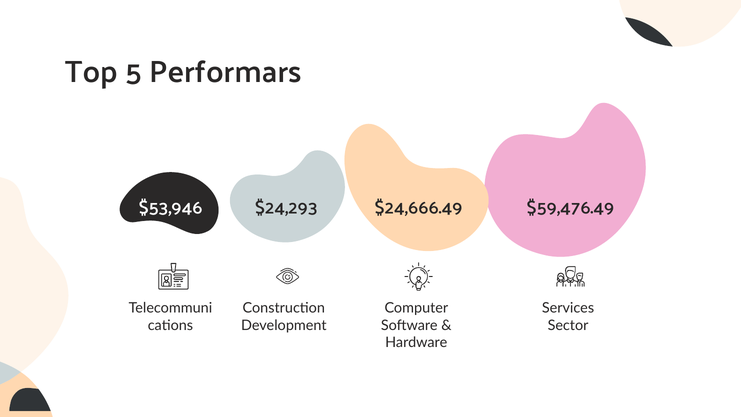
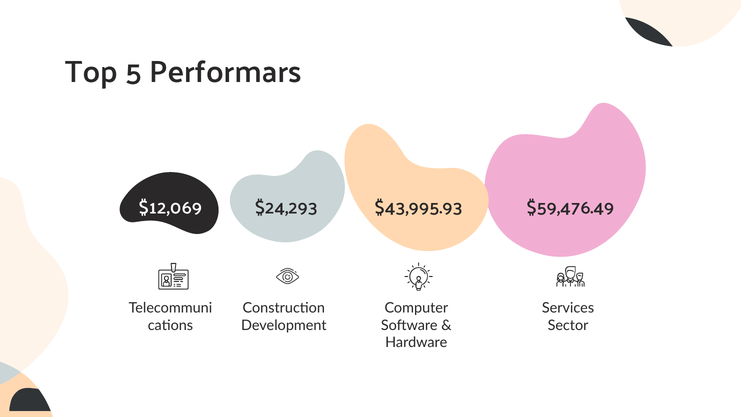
$53,946: $53,946 -> $12,069 (170, 208)
$24,666.49: $24,666.49 -> $43,995.93 (419, 208)
